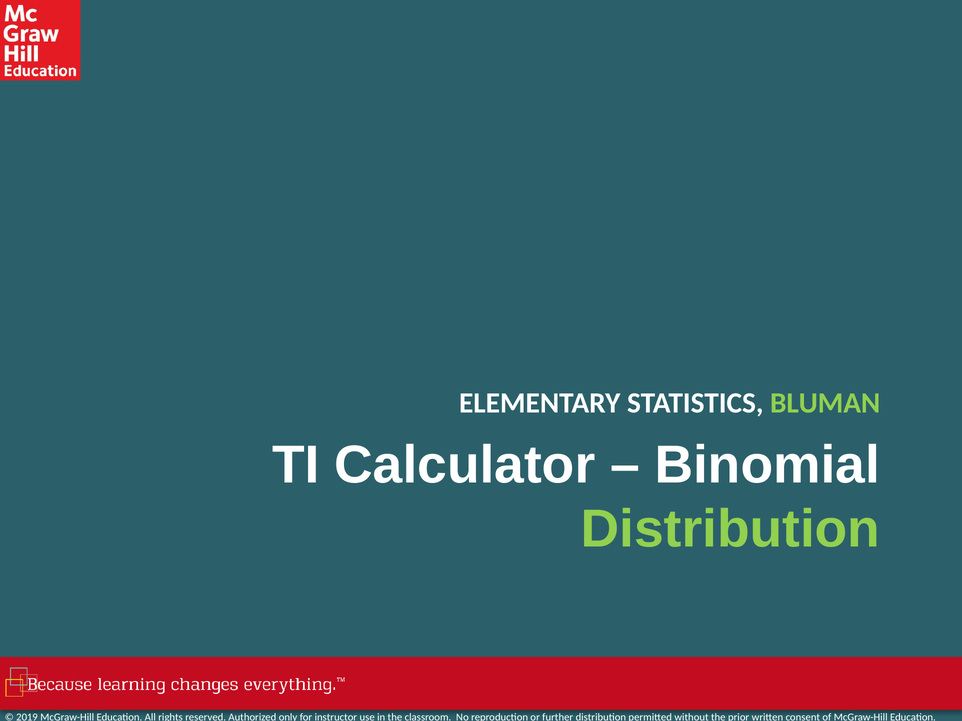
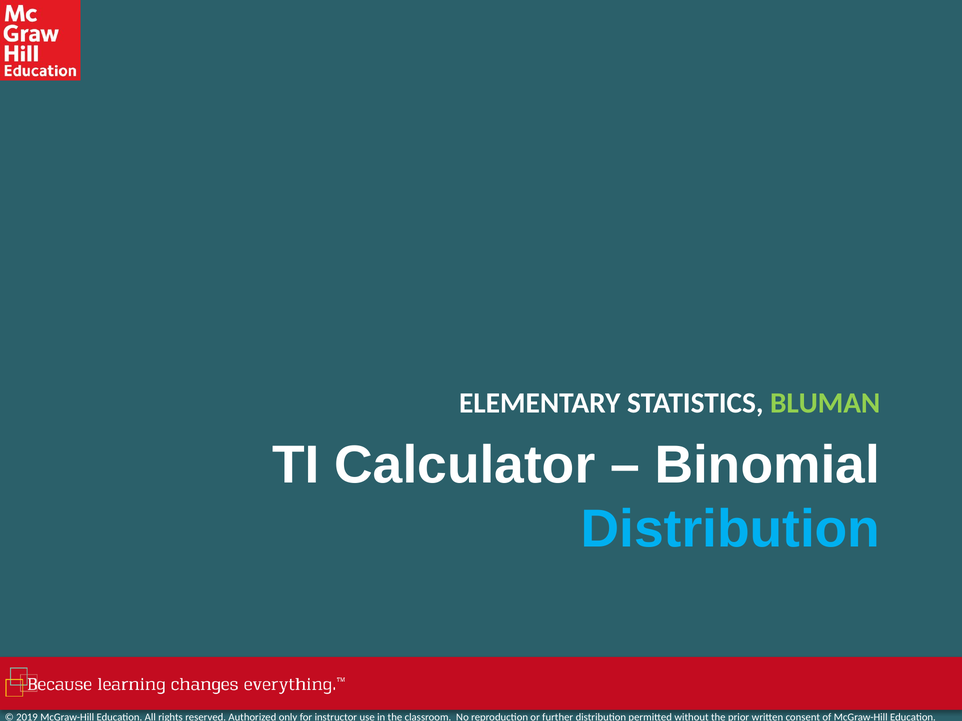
Distribution colour: light green -> light blue (730, 530)
